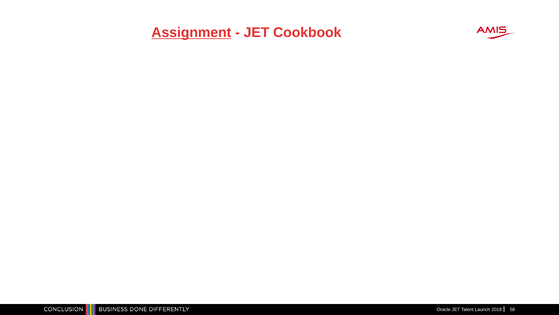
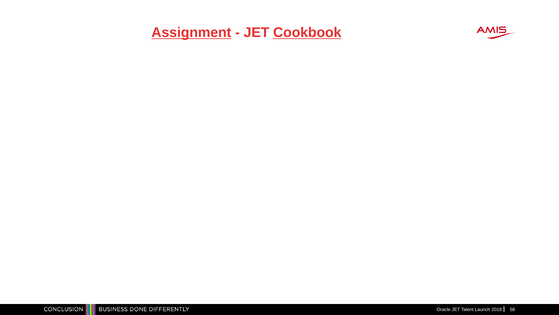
Cookbook underline: none -> present (307, 33)
